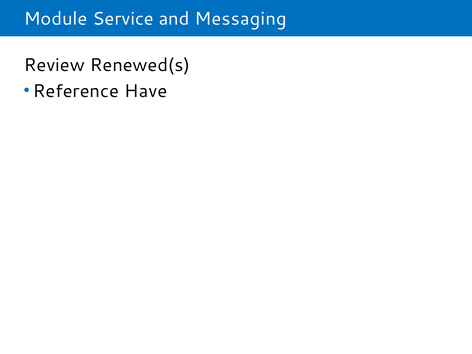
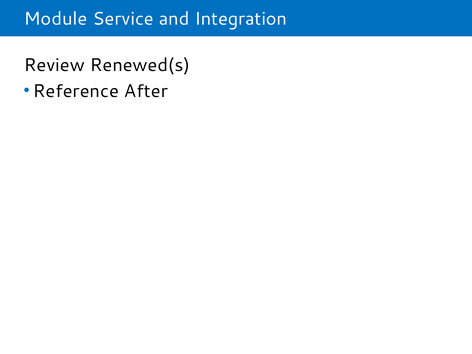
Messaging: Messaging -> Integration (241, 19)
Have: Have -> After (146, 91)
